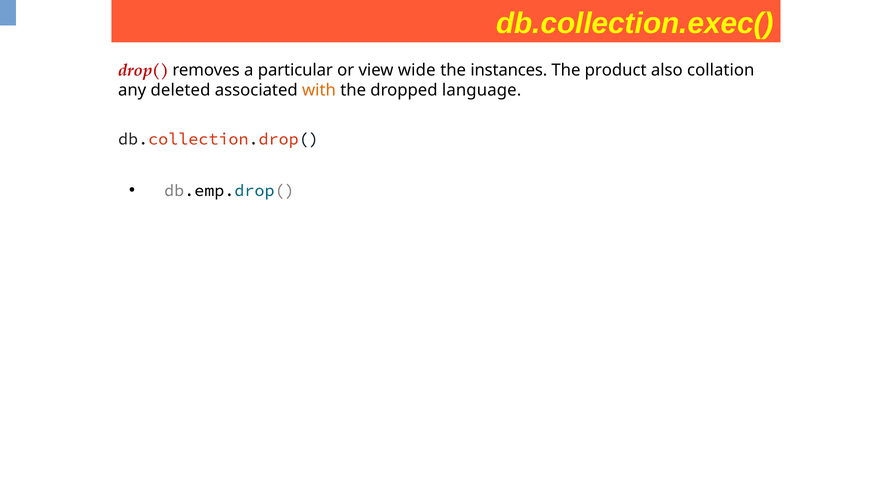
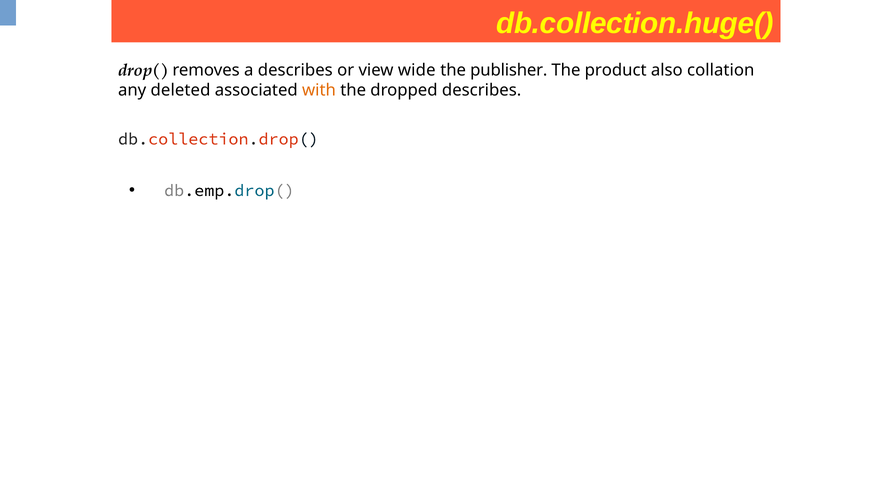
db.collection.exec(: db.collection.exec( -> db.collection.huge( (635, 23)
drop( colour: red -> black (143, 70)
a particular: particular -> describes (295, 70)
instances: instances -> publisher (509, 70)
dropped language: language -> describes (482, 90)
